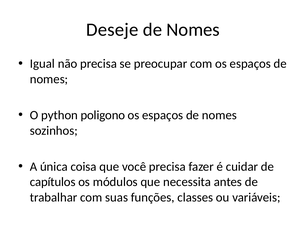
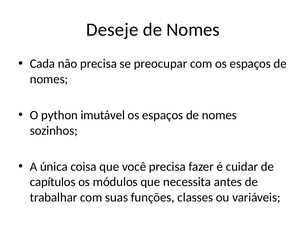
Igual: Igual -> Cada (42, 64)
poligono: poligono -> imutável (103, 115)
